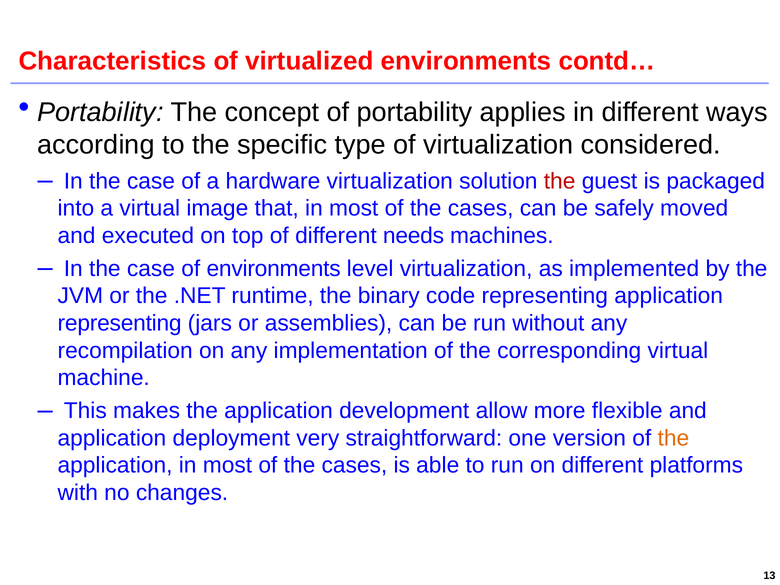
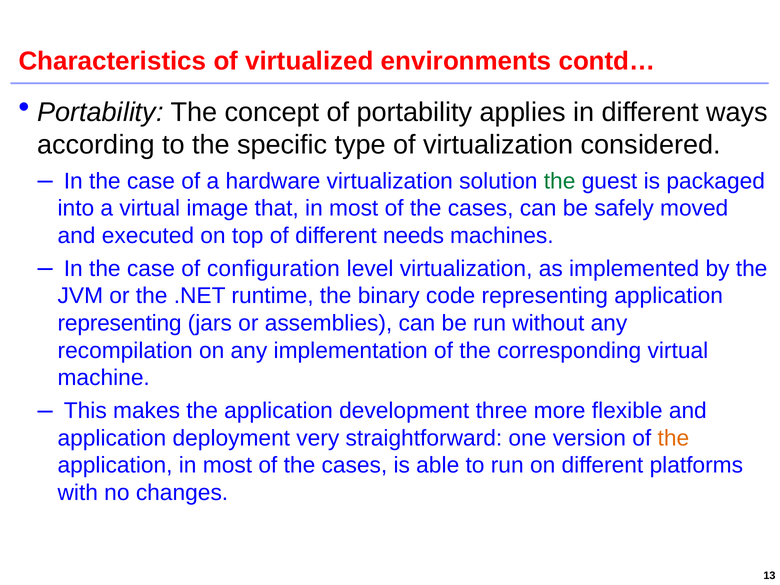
the colour: red -> green (560, 181)
of environments: environments -> configuration (273, 269)
allow: allow -> three (502, 411)
